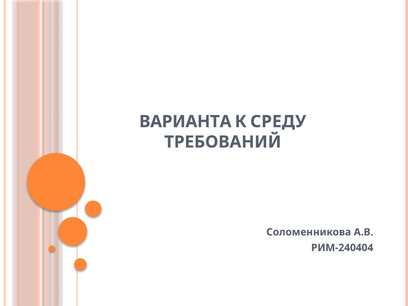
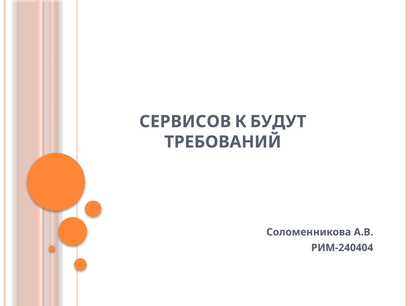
ВАРИАНТА: ВАРИАНТА -> СЕРВИСОВ (185, 122)
СРЕДУ: СРЕДУ -> БУДУТ (278, 122)
